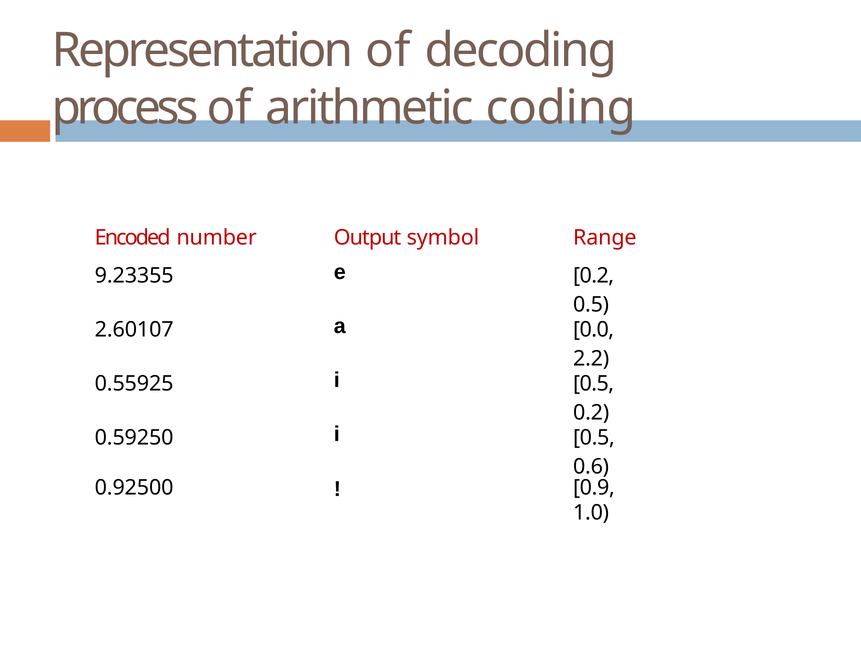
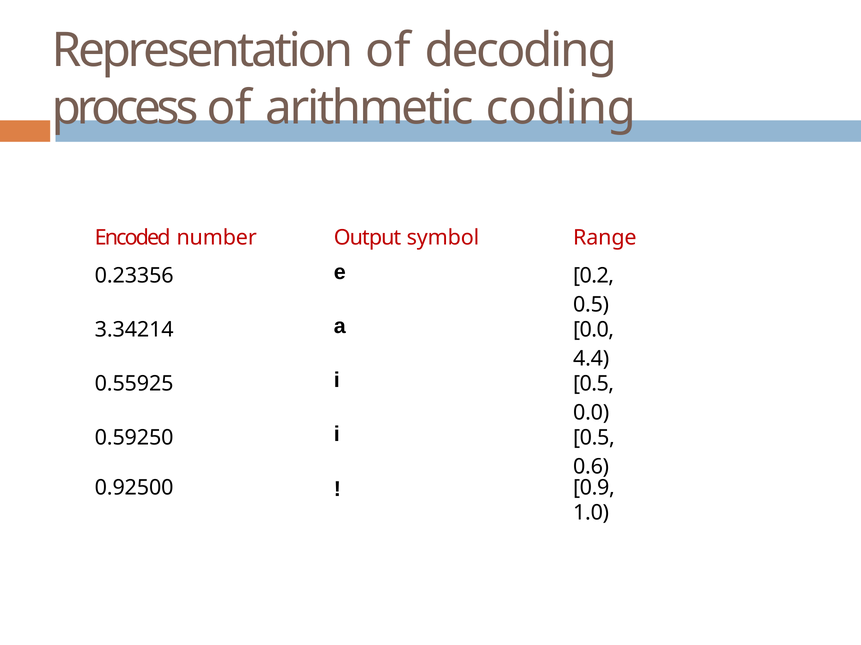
9.23355: 9.23355 -> 0.23356 (134, 276)
2.60107: 2.60107 -> 3.34214 (134, 330)
2.2: 2.2 -> 4.4 (591, 359)
0.2: 0.2 -> 0.0 (591, 413)
